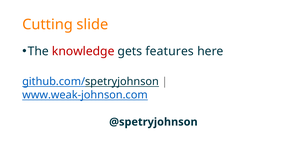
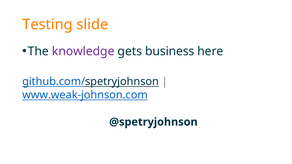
Cutting: Cutting -> Testing (48, 25)
knowledge colour: red -> purple (83, 51)
features: features -> business (170, 51)
